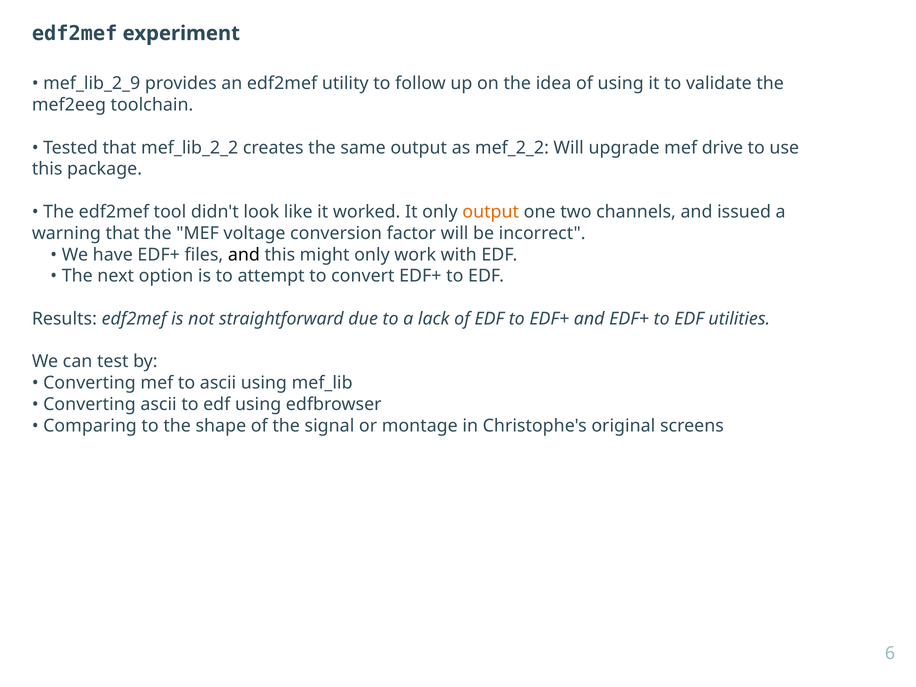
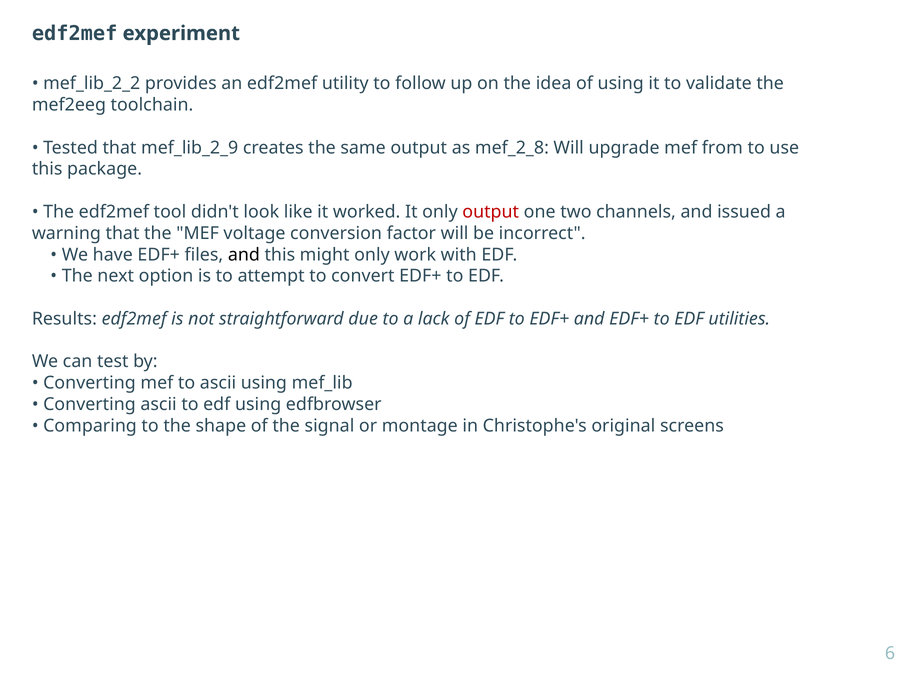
mef_lib_2_9: mef_lib_2_9 -> mef_lib_2_2 (92, 84)
mef_lib_2_2: mef_lib_2_2 -> mef_lib_2_9 (190, 148)
mef_2_2: mef_2_2 -> mef_2_8 (512, 148)
drive: drive -> from (722, 148)
output colour: orange -> red (491, 212)
